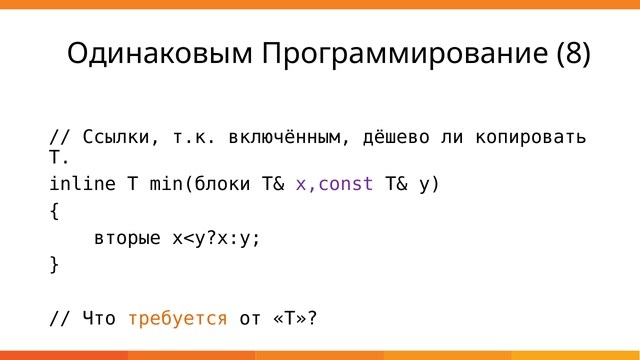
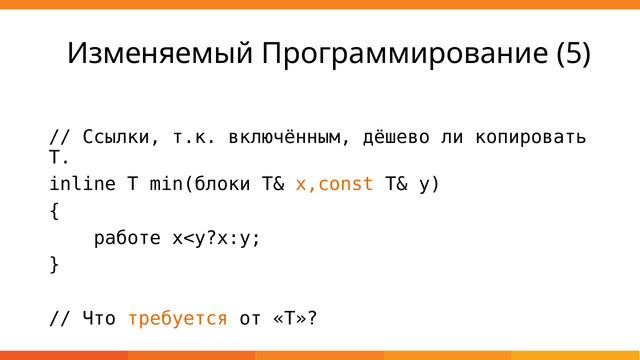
Одинаковым: Одинаковым -> Изменяемый (160, 54)
8: 8 -> 5 (574, 54)
x,const colour: purple -> orange (335, 184)
вторые: вторые -> работе (127, 238)
